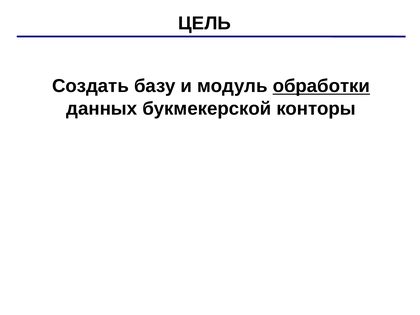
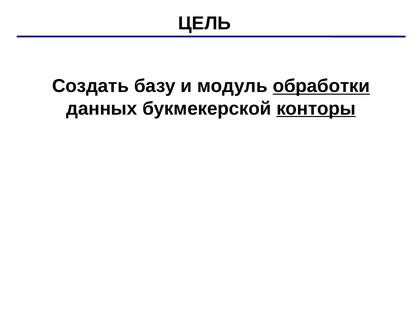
конторы underline: none -> present (316, 109)
